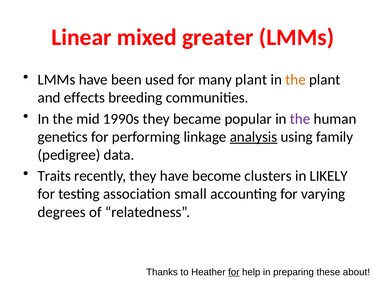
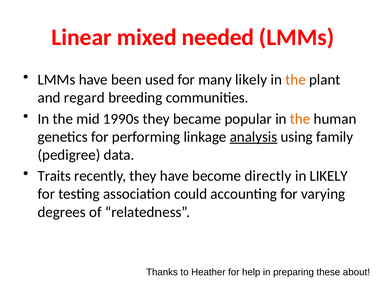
greater: greater -> needed (218, 37)
many plant: plant -> likely (251, 80)
effects: effects -> regard (84, 98)
the colour: purple -> orange (300, 119)
clusters: clusters -> directly (268, 176)
small: small -> could (191, 194)
for underline: present -> none (234, 272)
